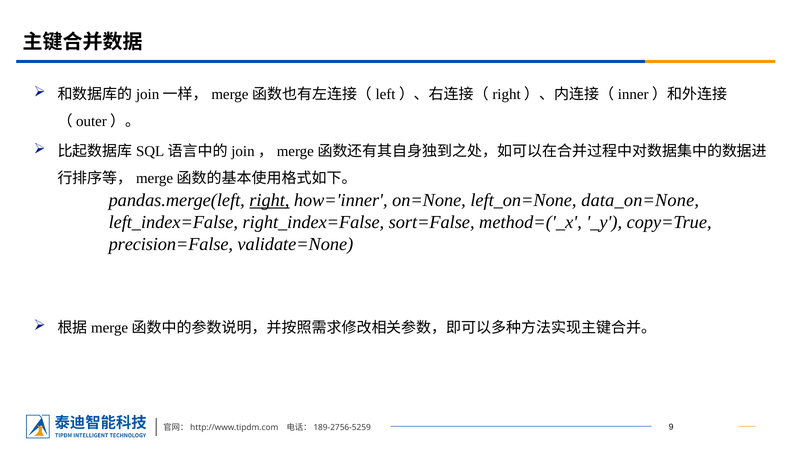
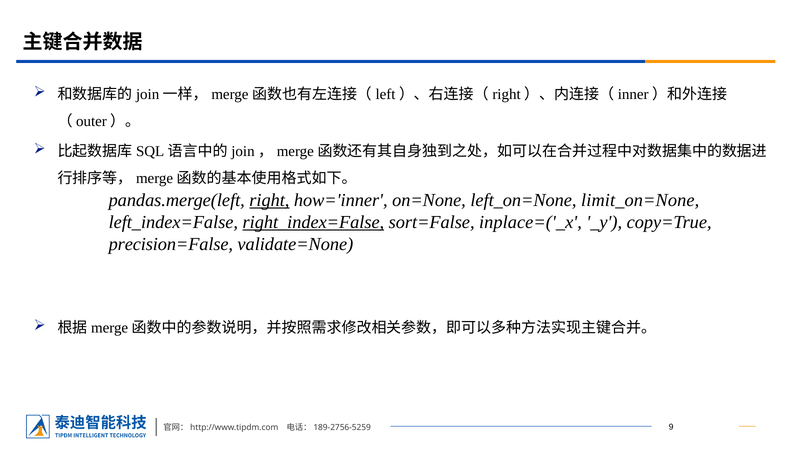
data_on=None: data_on=None -> limit_on=None (640, 200)
right_index=False underline: none -> present (313, 222)
method=('_x: method=('_x -> inplace=('_x (530, 222)
